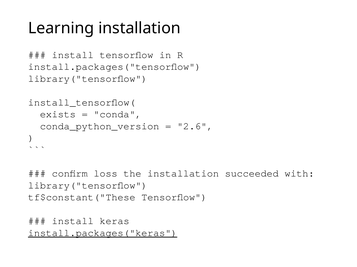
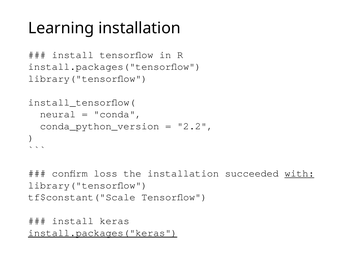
exists: exists -> neural (58, 114)
2.6: 2.6 -> 2.2 (195, 126)
with underline: none -> present (299, 174)
tf$constant("These: tf$constant("These -> tf$constant("Scale (82, 198)
